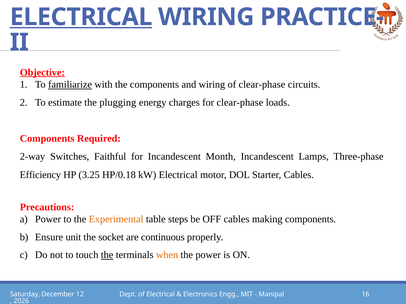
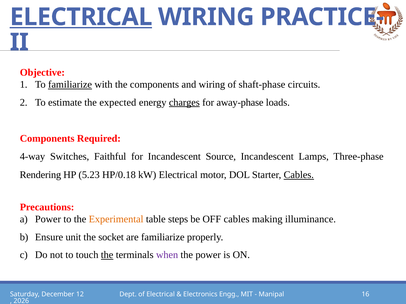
Objective underline: present -> none (42, 73)
of clear-phase: clear-phase -> shaft-phase (262, 85)
plugging: plugging -> expected (118, 103)
charges underline: none -> present (184, 103)
for clear-phase: clear-phase -> away-phase (240, 103)
2-way: 2-way -> 4-way (32, 157)
Month: Month -> Source (221, 157)
Efficiency: Efficiency -> Rendering (40, 175)
3.25: 3.25 -> 5.23 (89, 175)
Cables underline: none -> present (299, 175)
making components: components -> illuminance (310, 220)
are continuous: continuous -> familiarize (163, 237)
when colour: orange -> purple (167, 255)
